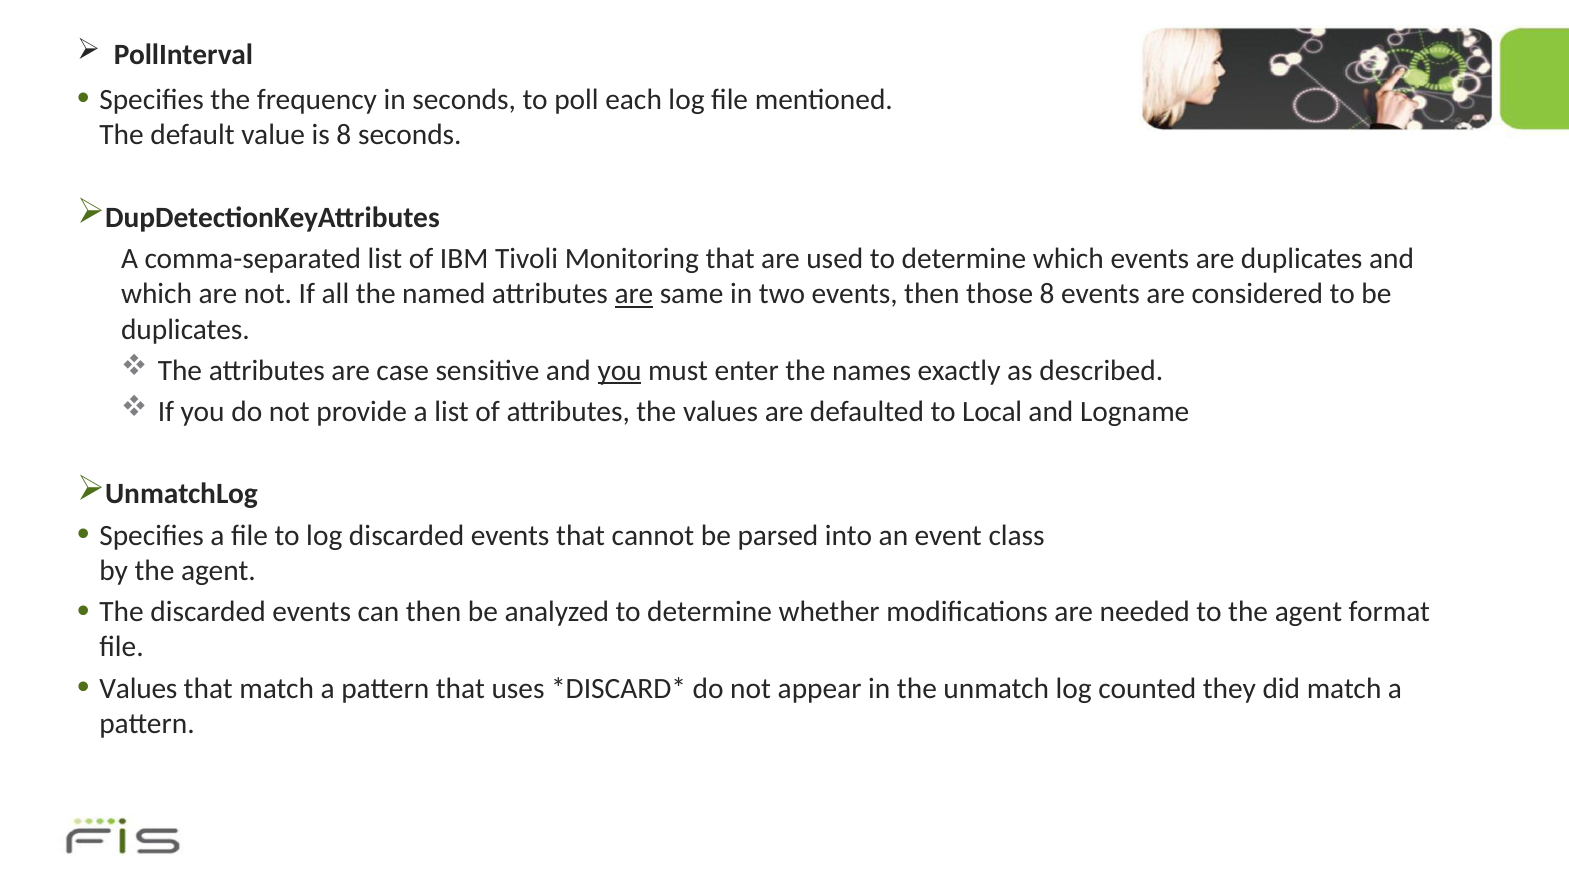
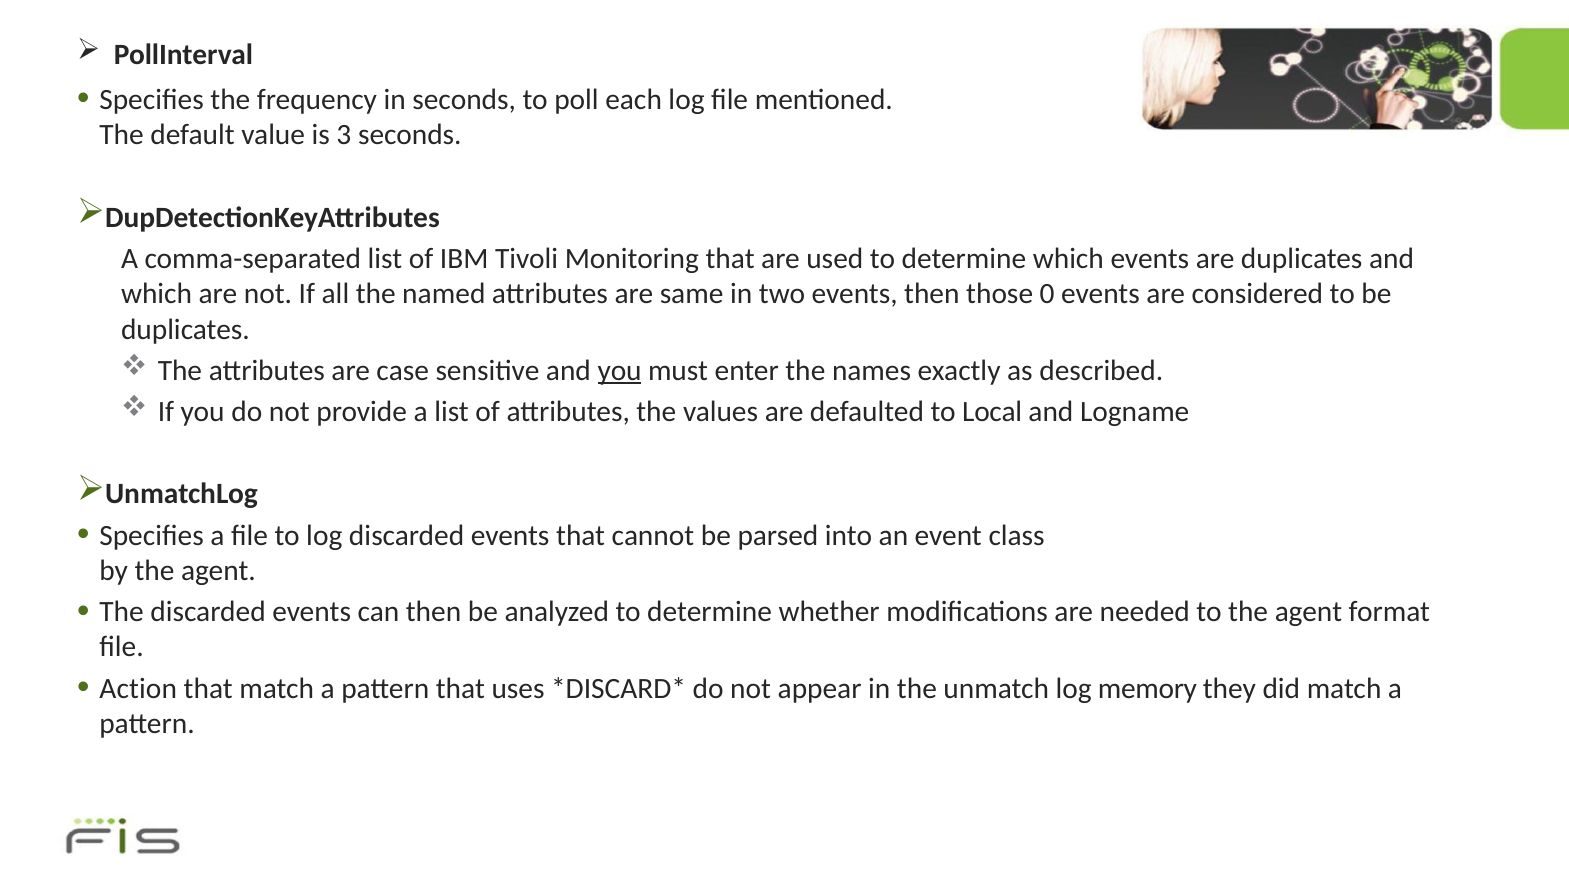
is 8: 8 -> 3 (344, 135)
are underline: present -> none (634, 294)
those 8: 8 -> 0 (1047, 294)
Values: Values -> Action (138, 688)
counted: counted -> memory (1147, 688)
